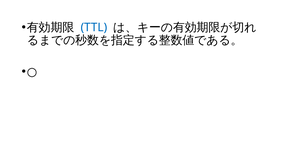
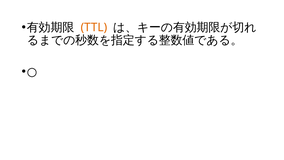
TTL colour: blue -> orange (94, 27)
